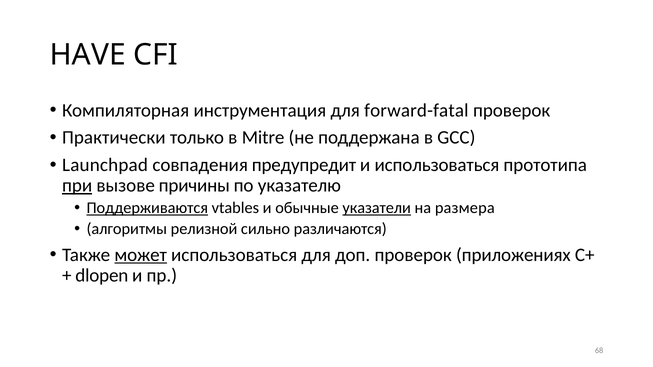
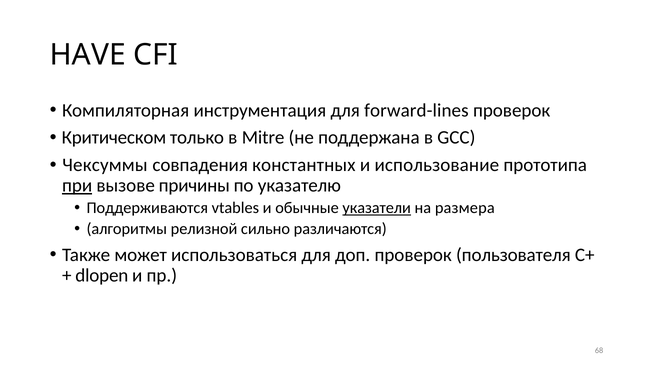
forward-fatal: forward-fatal -> forward-lines (416, 110)
Практически: Практически -> Критическом (114, 138)
Launchpad: Launchpad -> Чексуммы (105, 165)
предупредит: предупредит -> константных (304, 165)
и использоваться: использоваться -> использование (437, 165)
Поддерживаются underline: present -> none (147, 208)
может underline: present -> none (141, 255)
приложениях: приложениях -> пользователя (513, 255)
